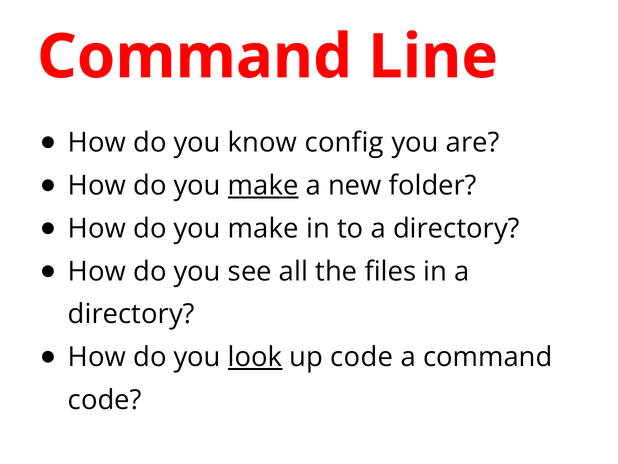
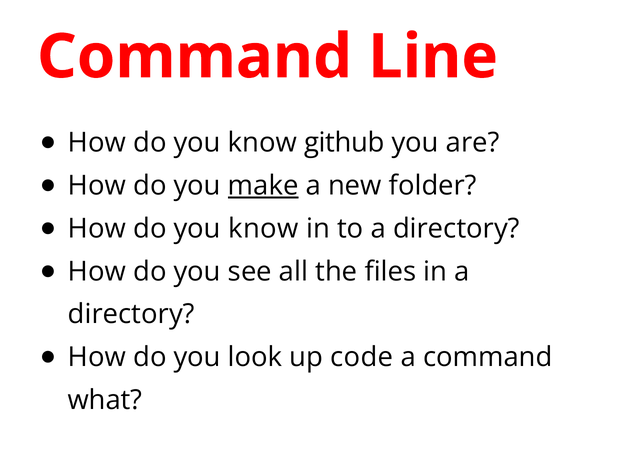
config: config -> github (344, 143)
make: make -> know (263, 228)
look underline: present -> none (255, 357)
code: code -> what (105, 400)
